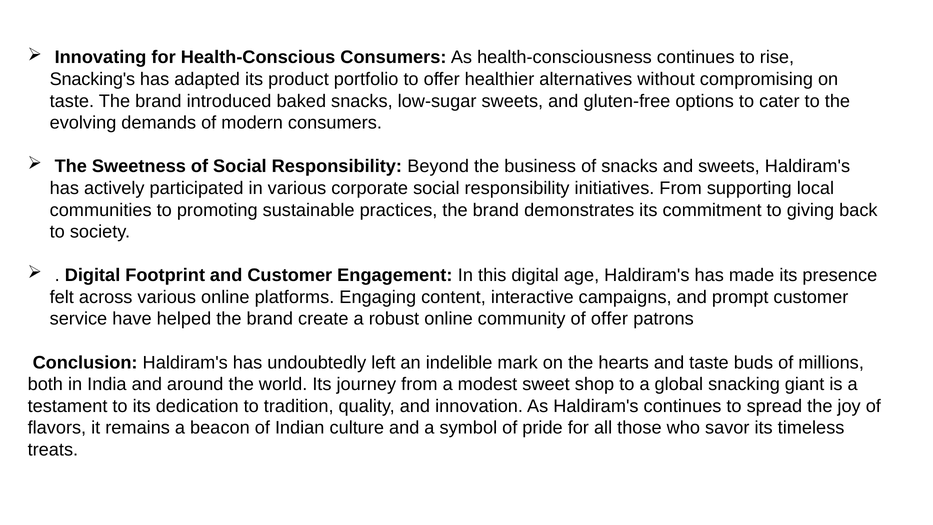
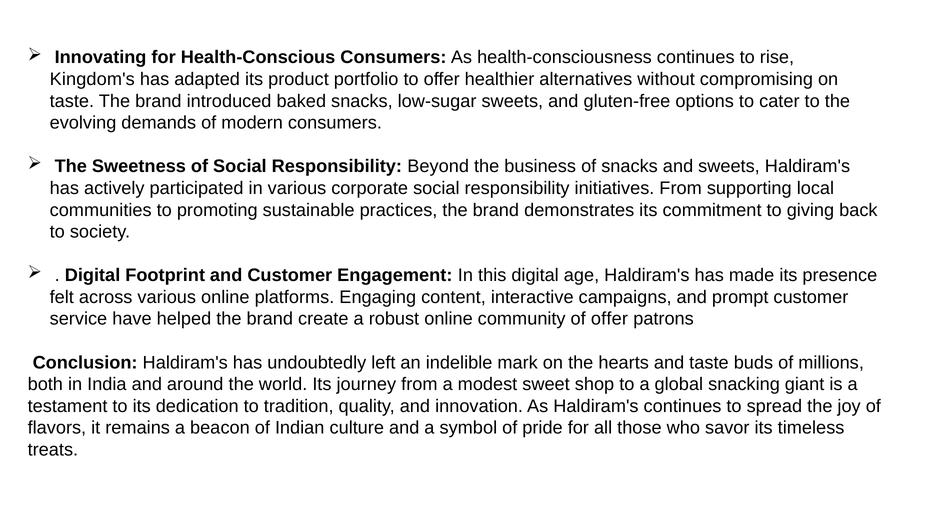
Snacking's: Snacking's -> Kingdom's (92, 79)
